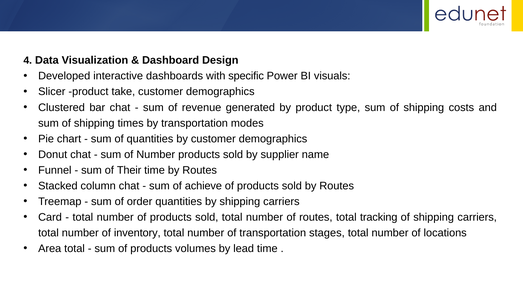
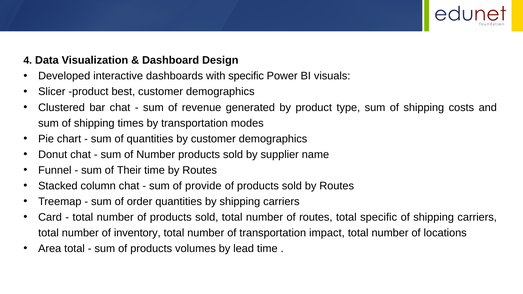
take: take -> best (123, 92)
achieve: achieve -> provide (203, 186)
total tracking: tracking -> specific (379, 217)
stages: stages -> impact (327, 233)
